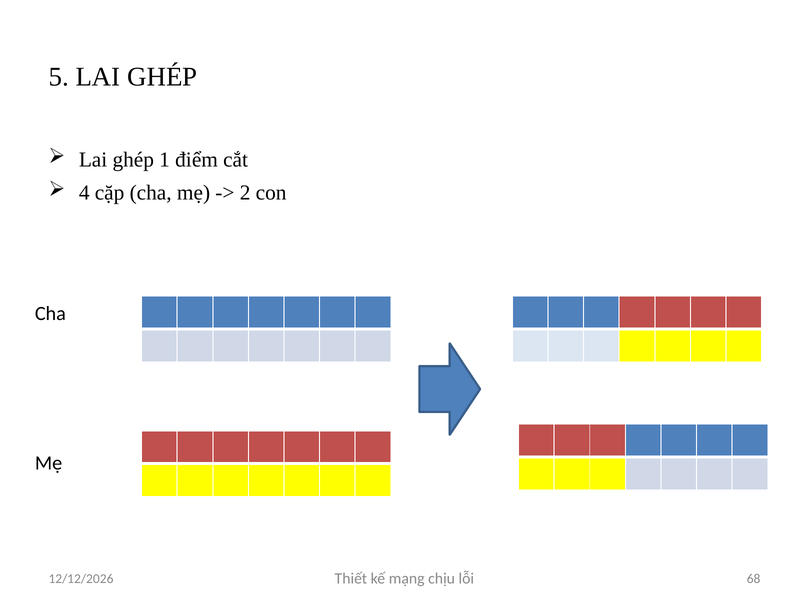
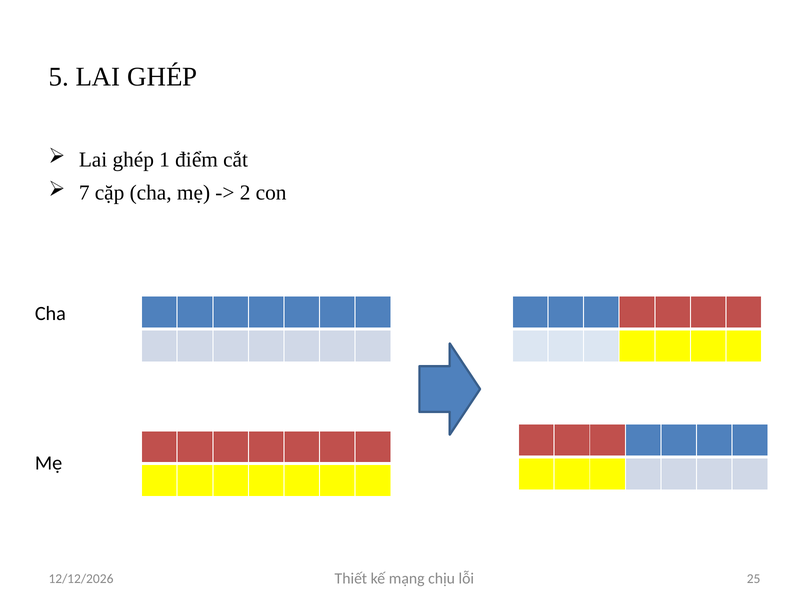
4: 4 -> 7 (84, 193)
68: 68 -> 25 (754, 579)
